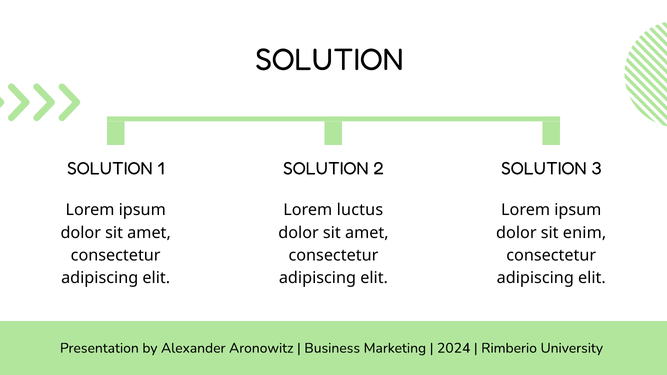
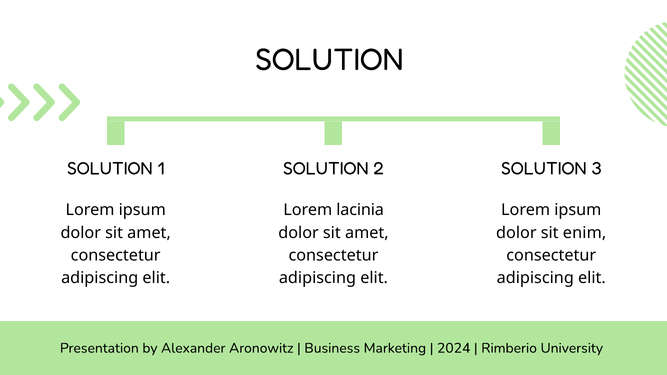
luctus: luctus -> lacinia (360, 210)
